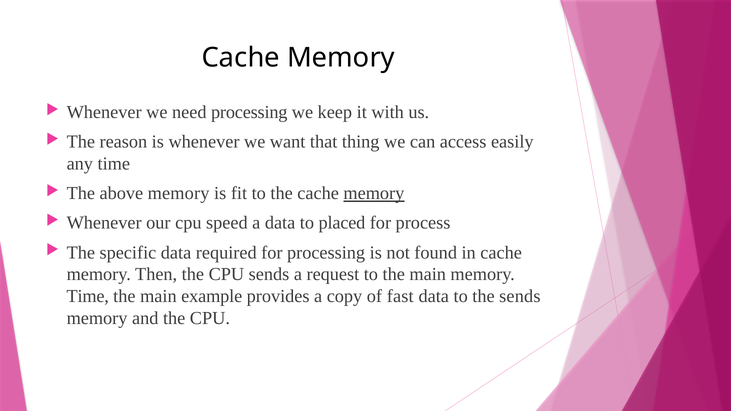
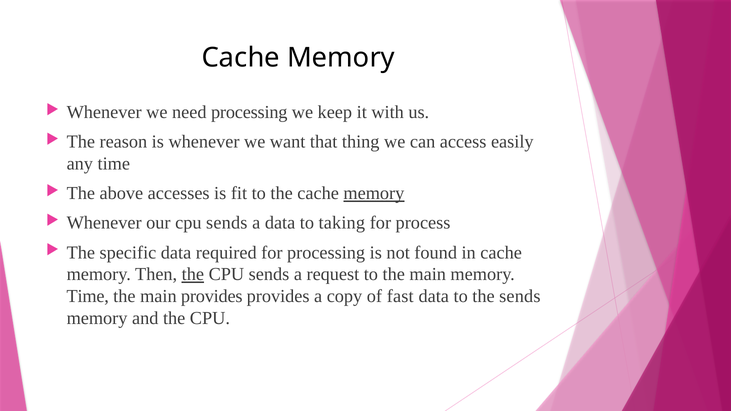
above memory: memory -> accesses (179, 193)
our cpu speed: speed -> sends (227, 223)
placed: placed -> taking (342, 223)
the underline: none -> present (193, 275)
main example: example -> provides (212, 296)
